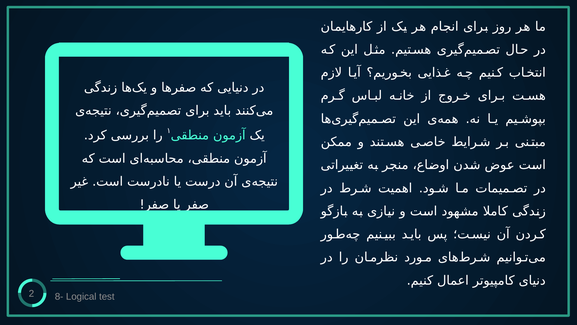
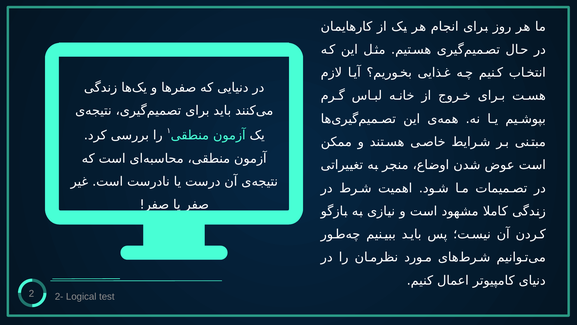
8-: 8- -> 2- (59, 296)
